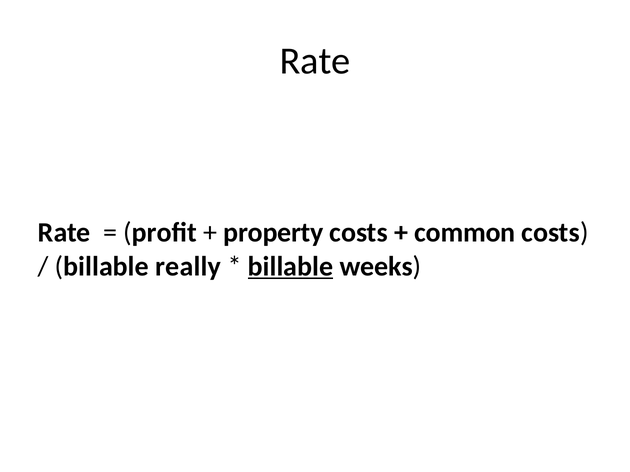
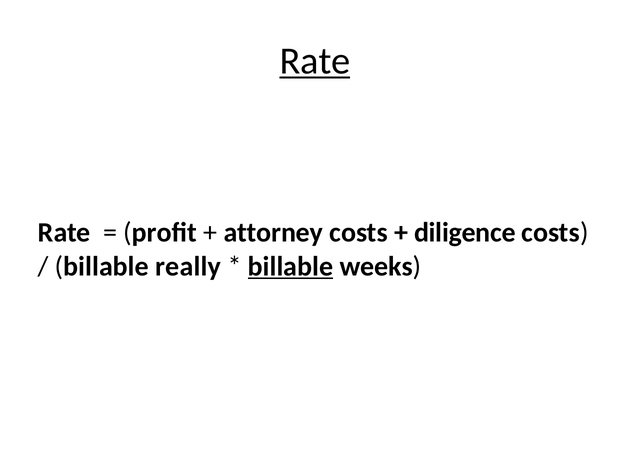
Rate underline: none -> present (315, 61)
property: property -> attorney (273, 233)
common: common -> diligence (465, 233)
